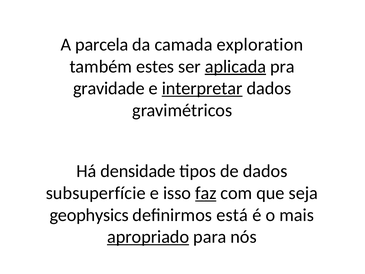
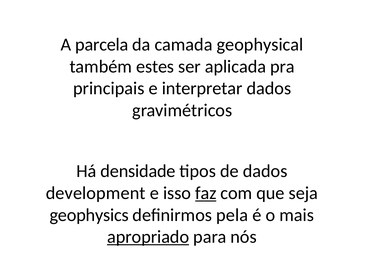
exploration: exploration -> geophysical (260, 45)
aplicada underline: present -> none (235, 66)
gravidade: gravidade -> principais (109, 88)
interpretar underline: present -> none (202, 88)
subsuperfície: subsuperfície -> development (96, 193)
está: está -> pela (232, 215)
